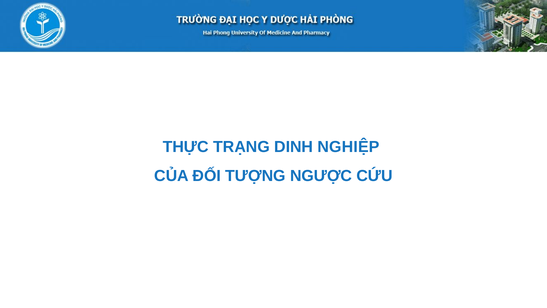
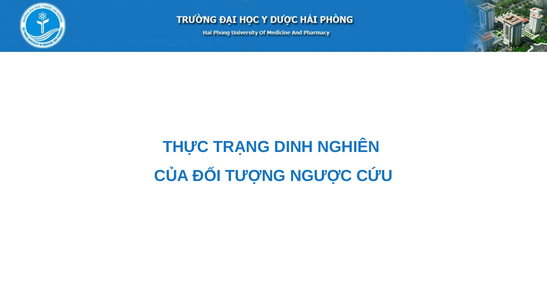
NGHIỆP: NGHIỆP -> NGHIÊN (349, 147)
